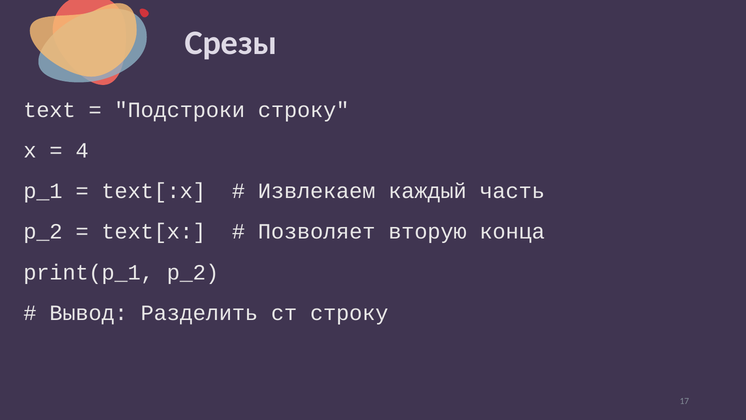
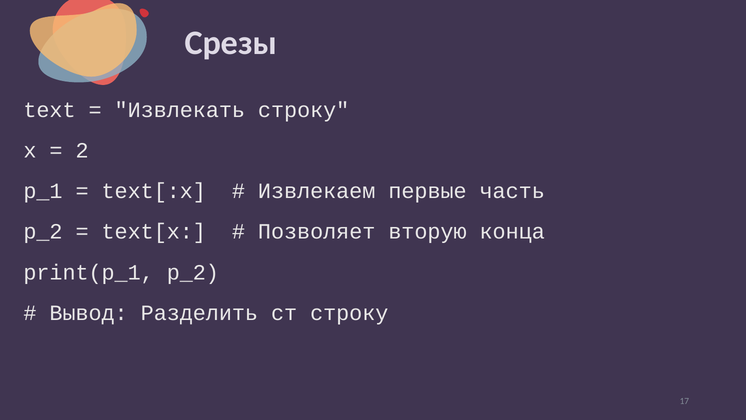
Подстроки: Подстроки -> Извлекать (180, 110)
4: 4 -> 2 (82, 150)
каждый: каждый -> первые (428, 191)
